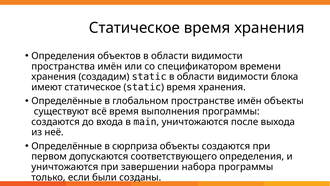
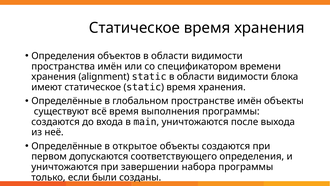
создадим: создадим -> alignment (104, 77)
сюрприза: сюрприза -> открытое (135, 146)
